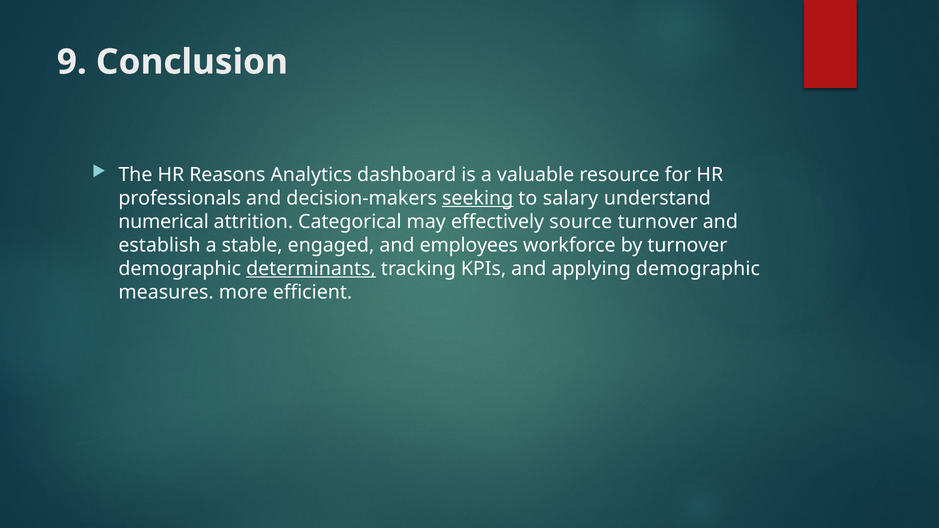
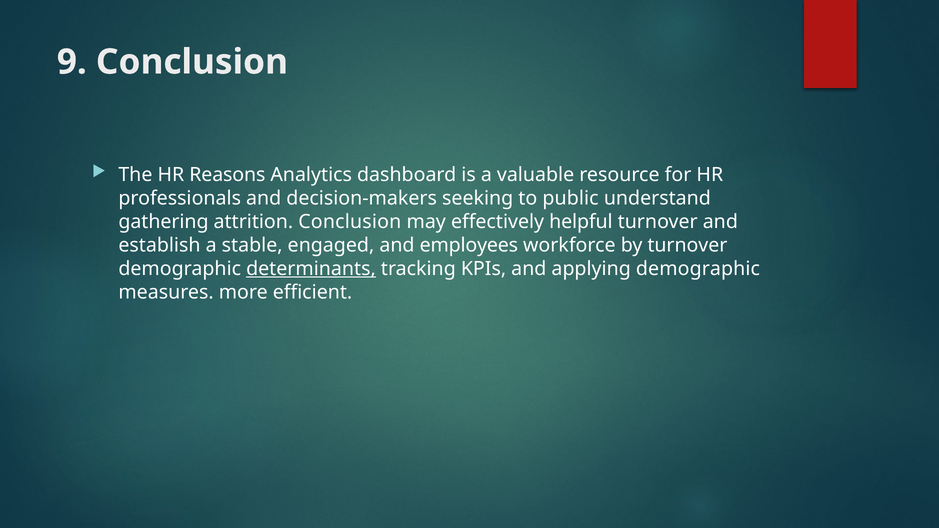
seeking underline: present -> none (478, 198)
salary: salary -> public (571, 198)
numerical: numerical -> gathering (163, 222)
attrition Categorical: Categorical -> Conclusion (350, 222)
source: source -> helpful (581, 222)
